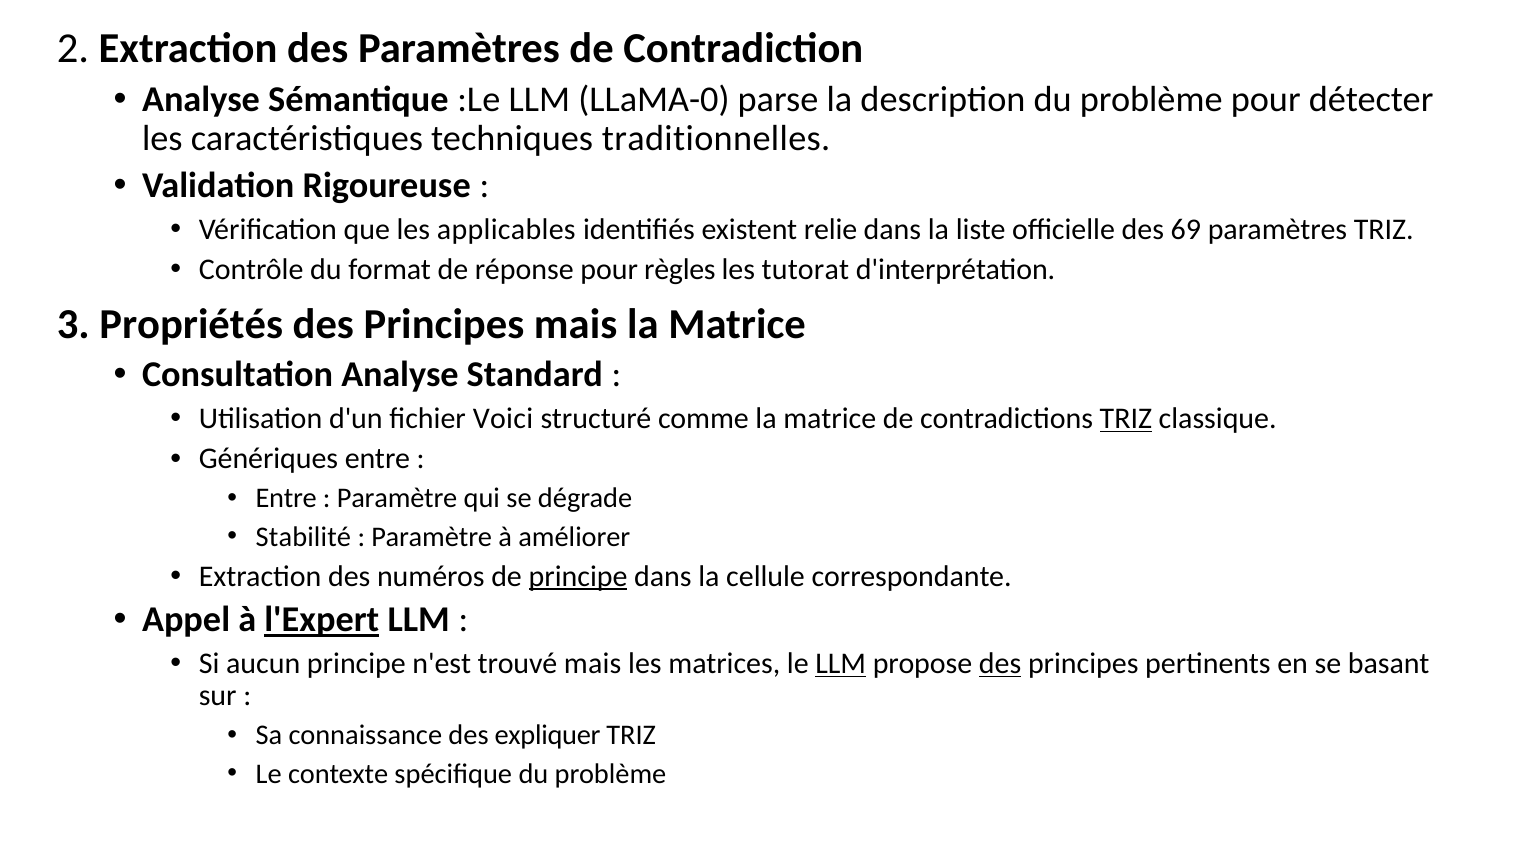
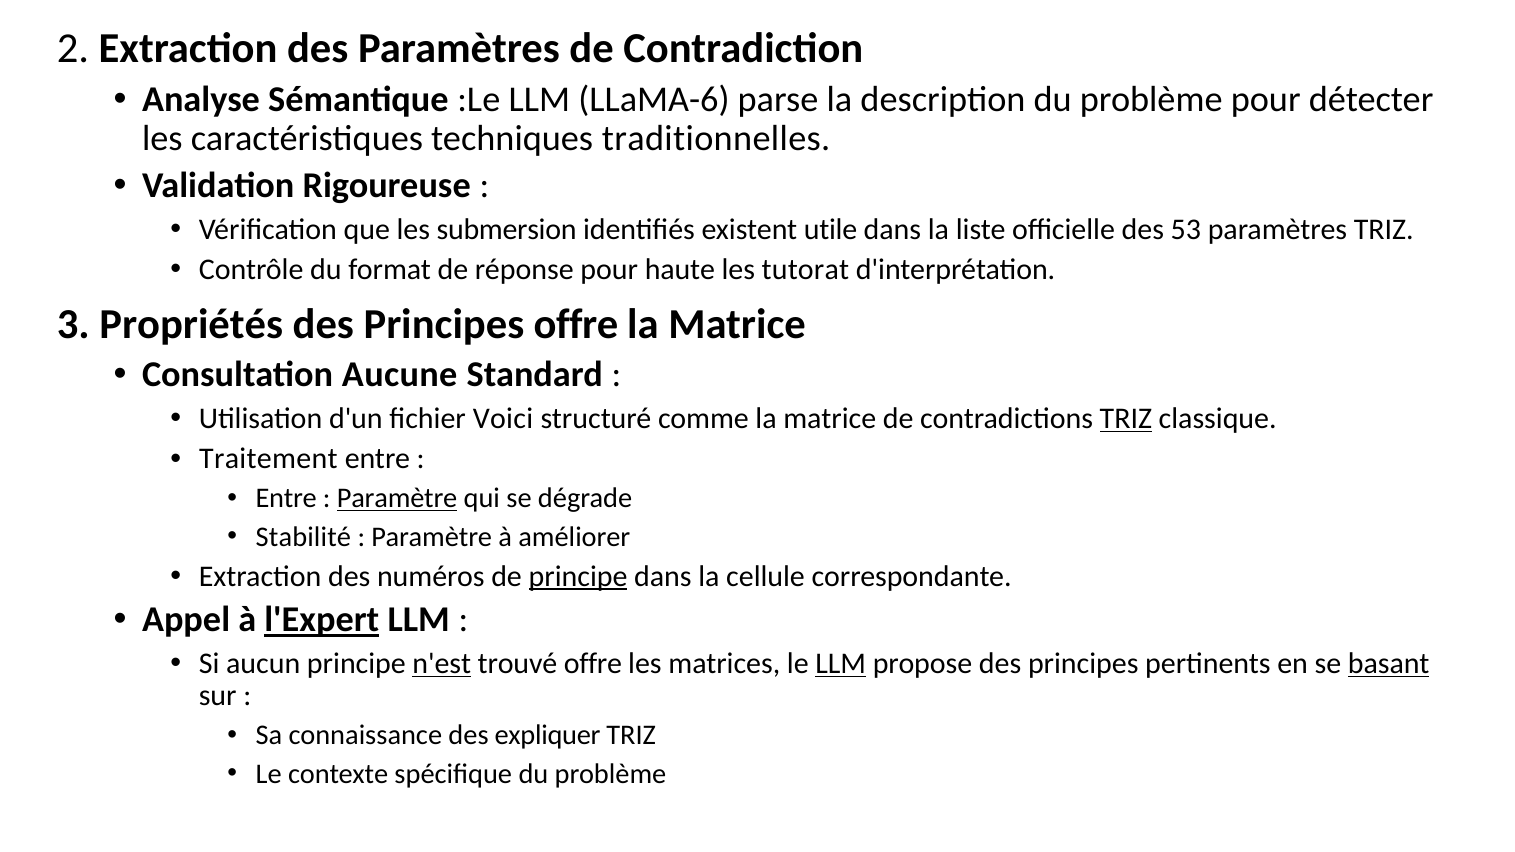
LLaMA-0: LLaMA-0 -> LLaMA-6 (654, 99)
applicables: applicables -> submersion (507, 229)
relie: relie -> utile (831, 229)
69: 69 -> 53 (1186, 229)
règles: règles -> haute (680, 270)
Principes mais: mais -> offre (576, 325)
Consultation Analyse: Analyse -> Aucune (400, 375)
Génériques: Génériques -> Traitement (268, 459)
Paramètre underline: none -> present (397, 498)
n'est underline: none -> present (442, 664)
trouvé mais: mais -> offre (593, 664)
des underline: present -> none (1000, 664)
basant underline: none -> present (1389, 664)
